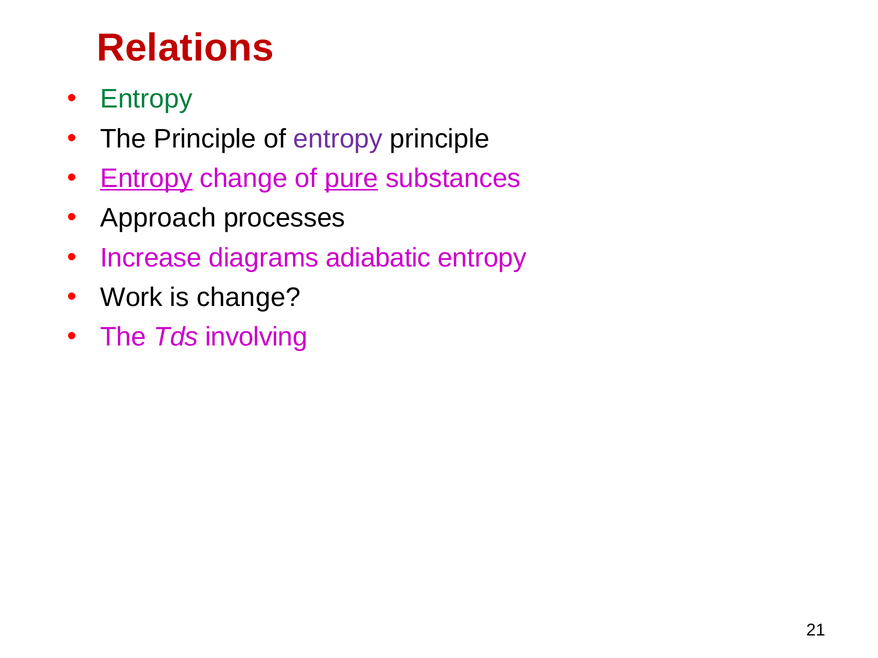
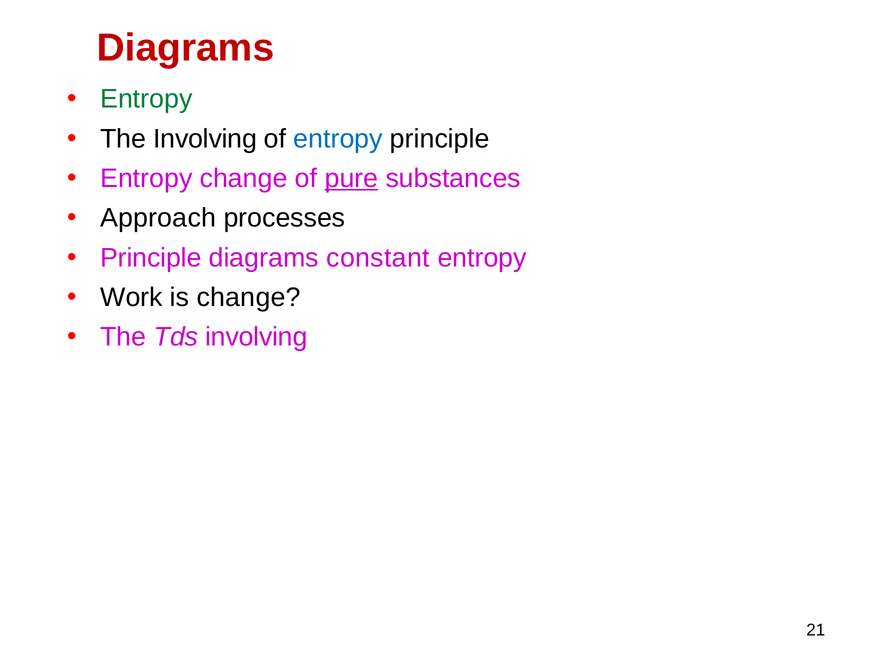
Relations: Relations -> Diagrams (185, 48)
The Principle: Principle -> Involving (205, 139)
entropy colour: purple -> blue (338, 139)
Entropy underline: present -> none (146, 179)
Increase: Increase -> Principle (151, 258)
adiabatic: adiabatic -> constant (378, 258)
